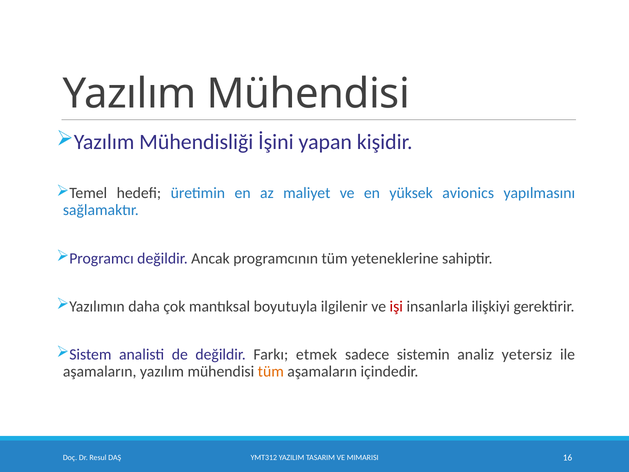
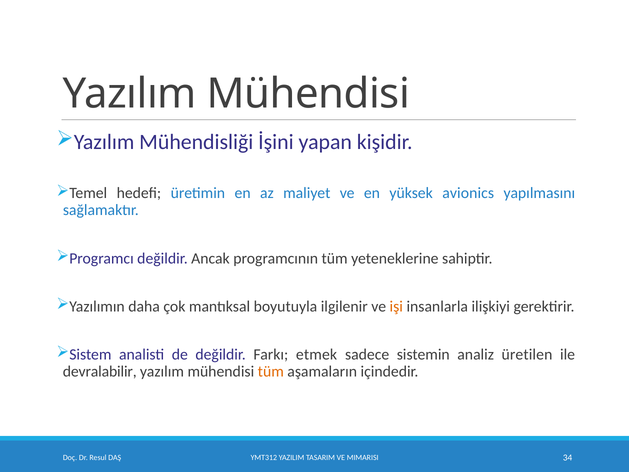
işi colour: red -> orange (396, 306)
yetersiz: yetersiz -> üretilen (527, 354)
aşamaların: aşamaların -> devralabilir (100, 371)
16: 16 -> 34 (568, 457)
